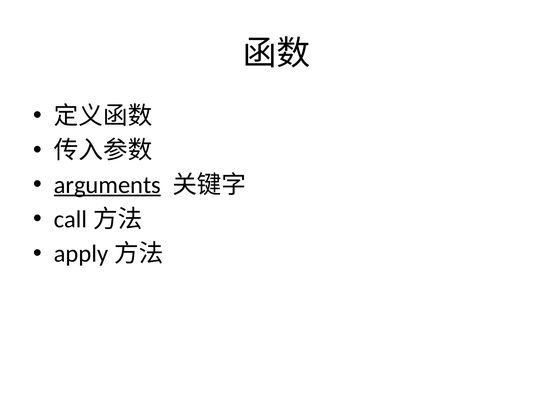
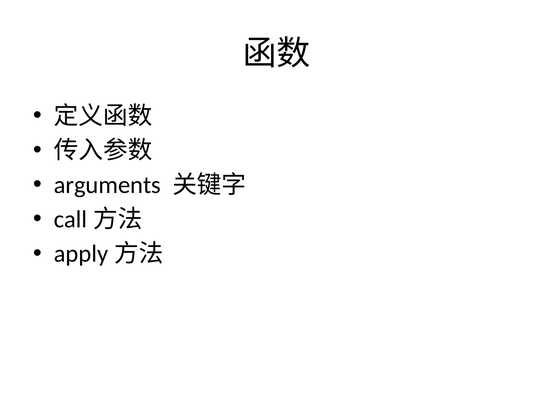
arguments underline: present -> none (107, 185)
